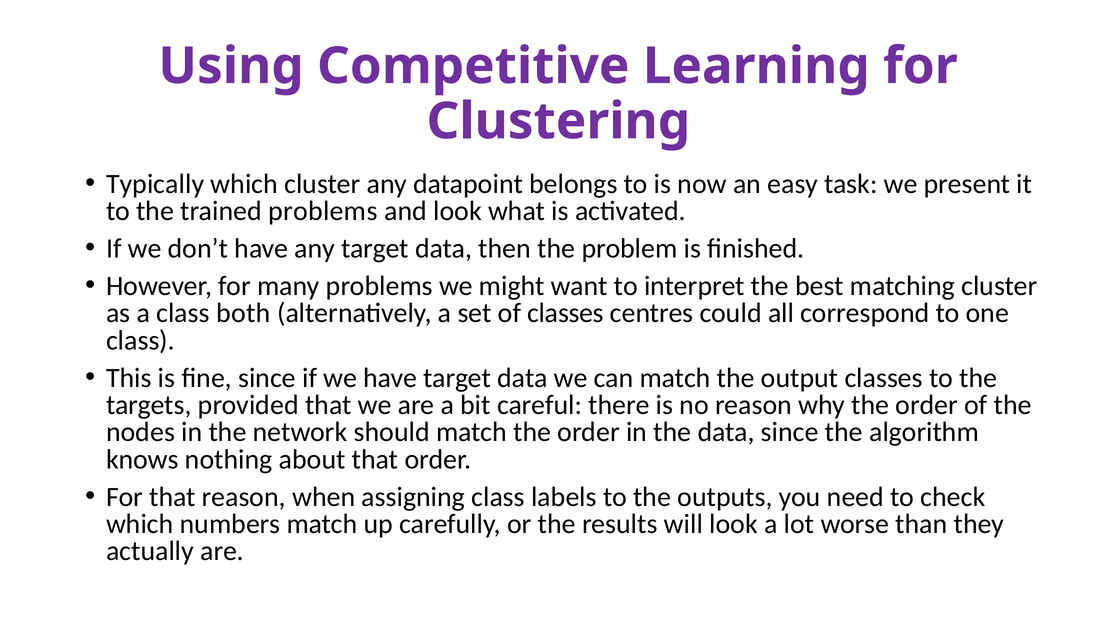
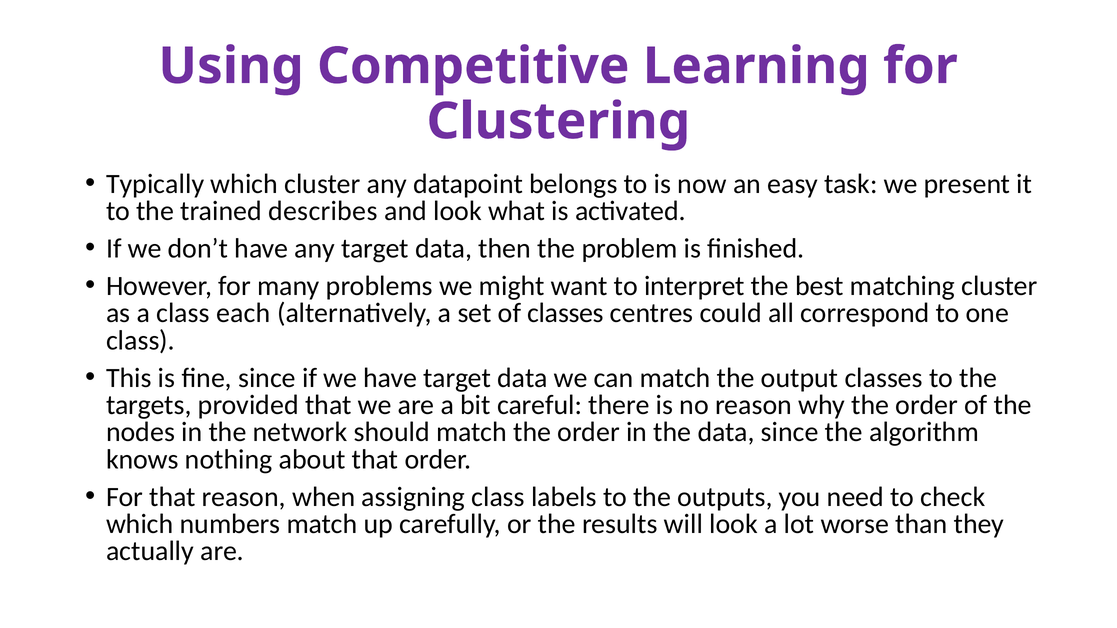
trained problems: problems -> describes (323, 211)
both: both -> each (243, 313)
